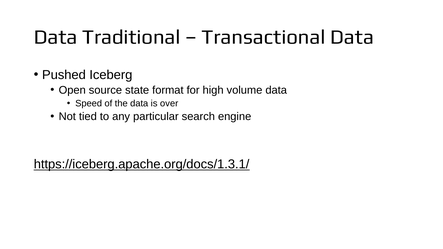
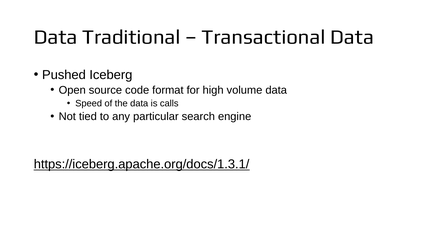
state: state -> code (137, 90)
over: over -> calls (169, 103)
